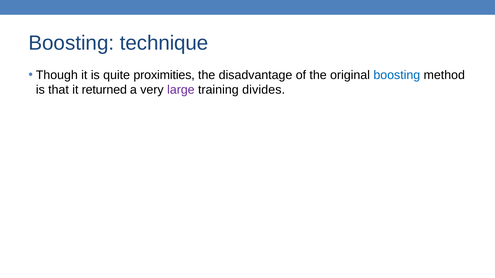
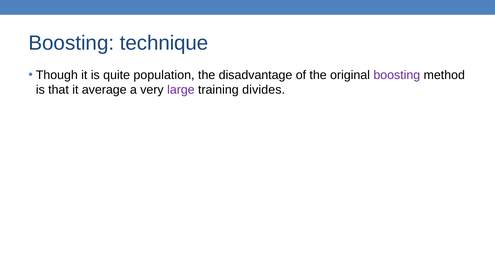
proximities: proximities -> population (164, 75)
boosting colour: blue -> purple (397, 75)
returned: returned -> average (104, 90)
